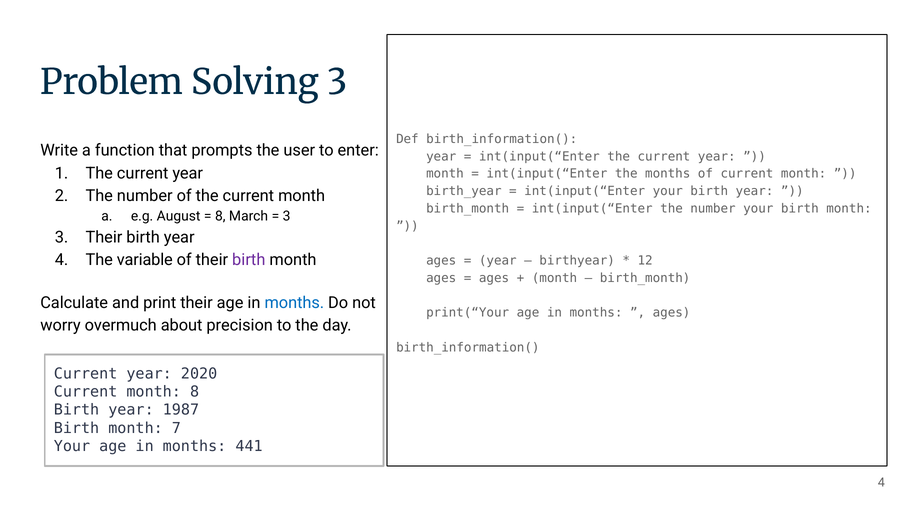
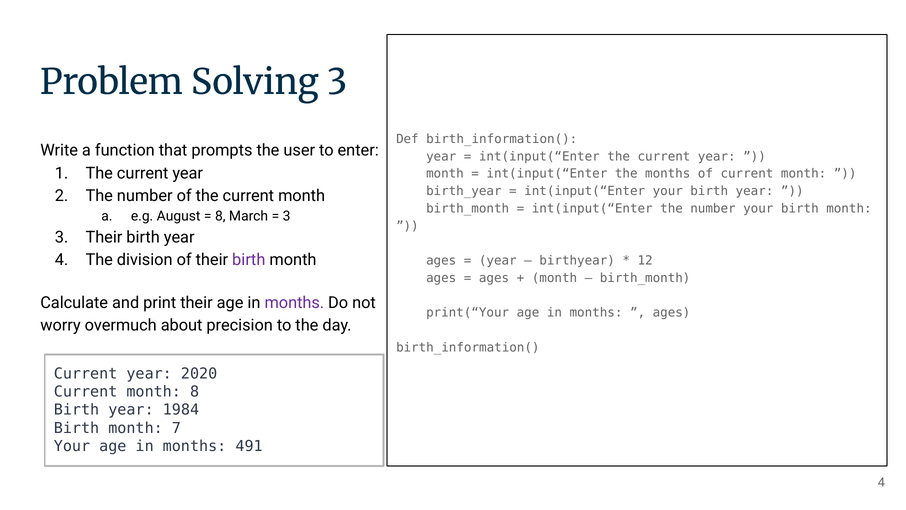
variable: variable -> division (145, 260)
months colour: blue -> purple (294, 302)
1987: 1987 -> 1984 (181, 410)
441: 441 -> 491 (249, 446)
